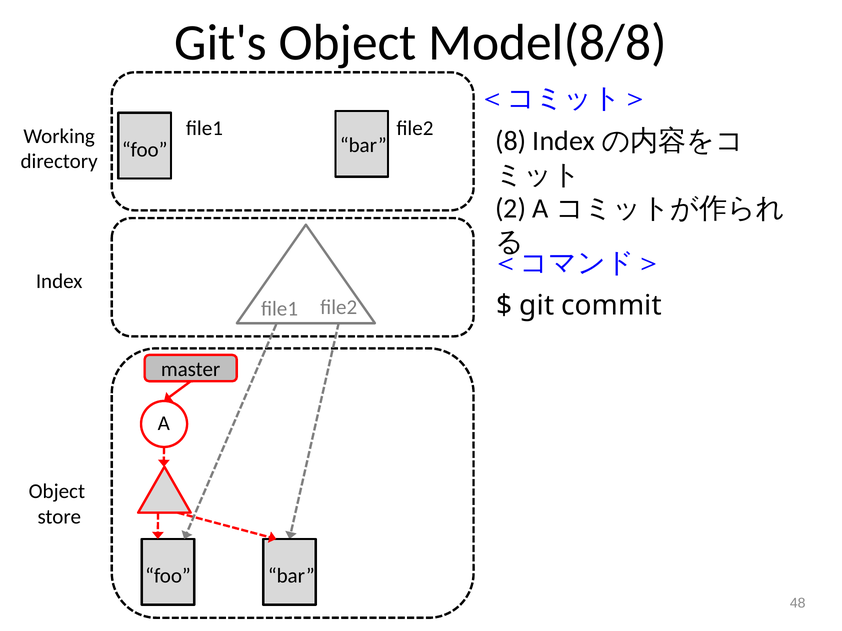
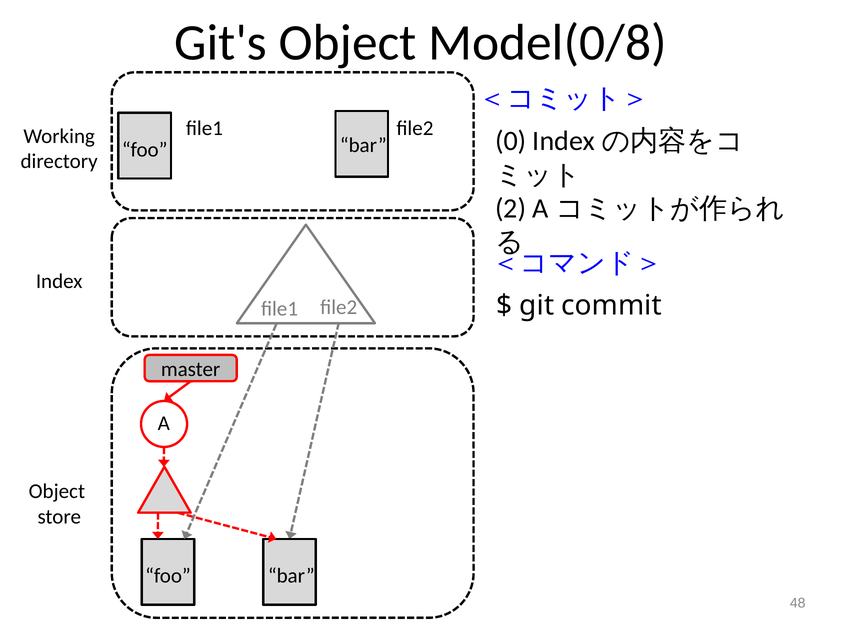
Model(8/8: Model(8/8 -> Model(0/8 (548, 43)
8: 8 -> 0 (511, 141)
